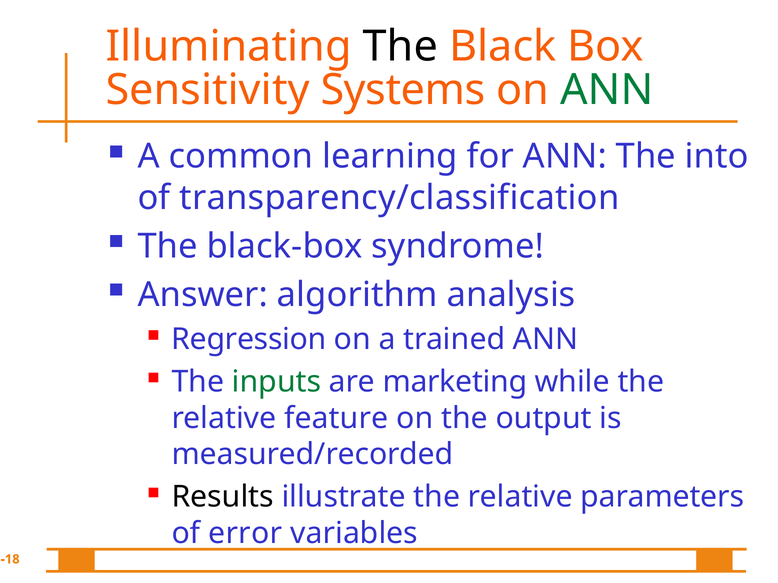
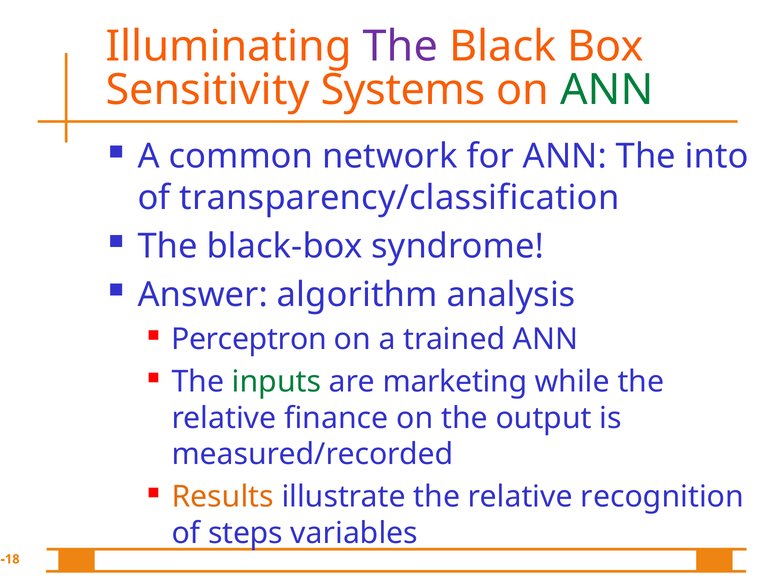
The colour: black -> purple (400, 47)
learning: learning -> network (390, 157)
Regression: Regression -> Perceptron (249, 340)
feature: feature -> finance (336, 418)
Results colour: black -> orange (223, 497)
parameters: parameters -> recognition (662, 497)
error: error -> steps (245, 534)
